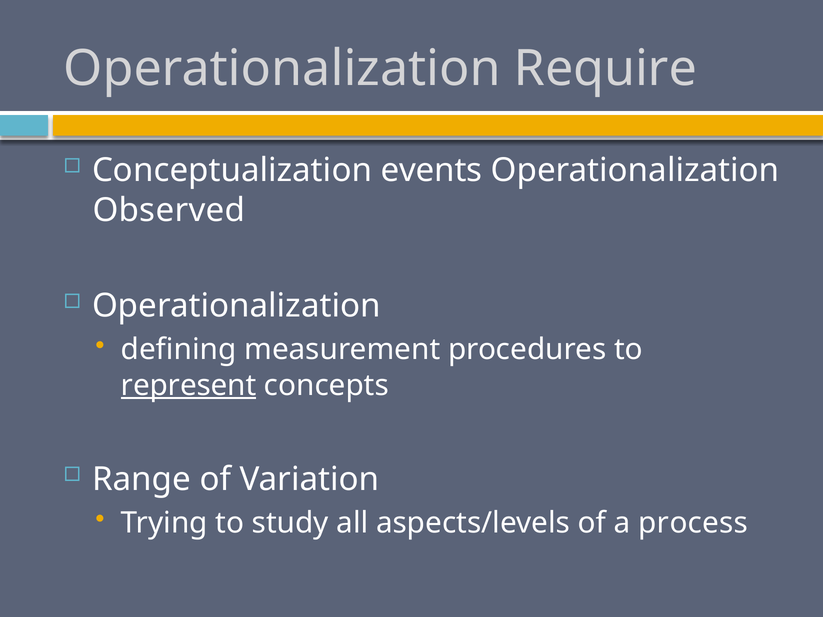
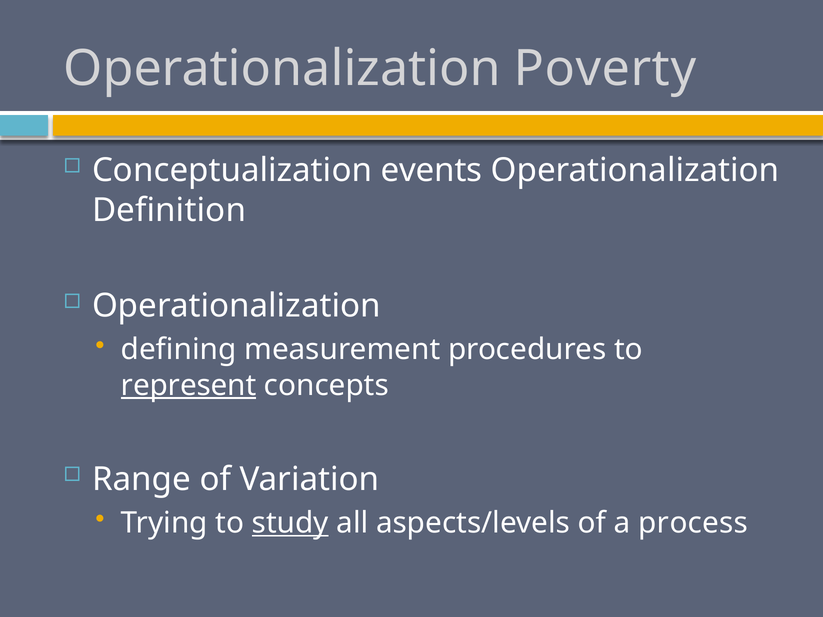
Require: Require -> Poverty (605, 69)
Observed: Observed -> Definition (169, 210)
study underline: none -> present (290, 523)
